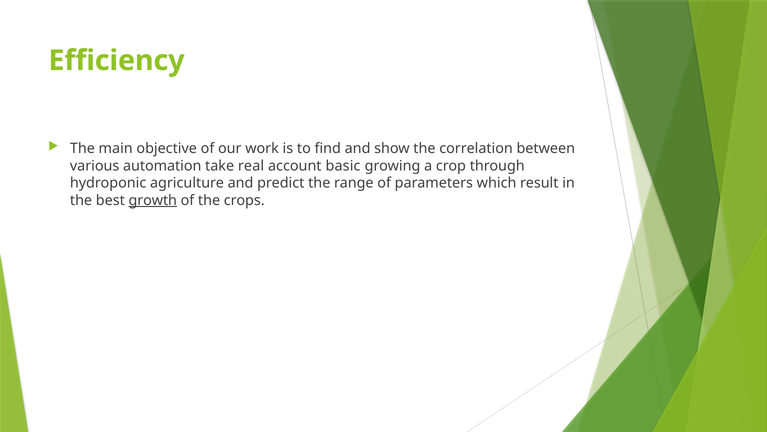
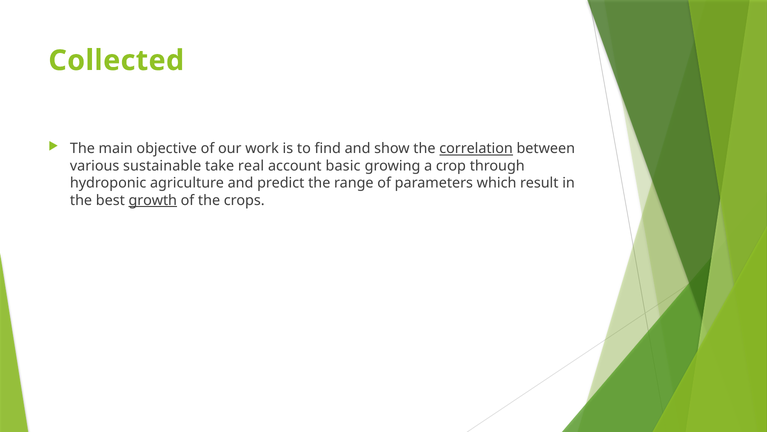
Efficiency: Efficiency -> Collected (116, 60)
correlation underline: none -> present (476, 148)
automation: automation -> sustainable (162, 166)
